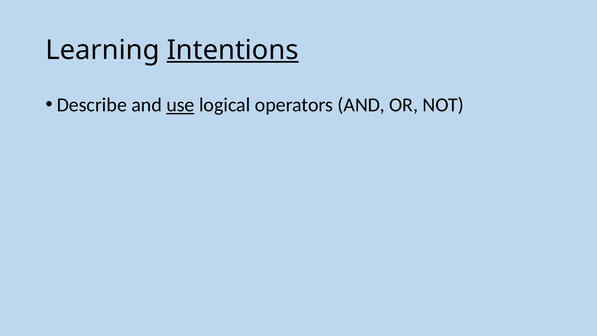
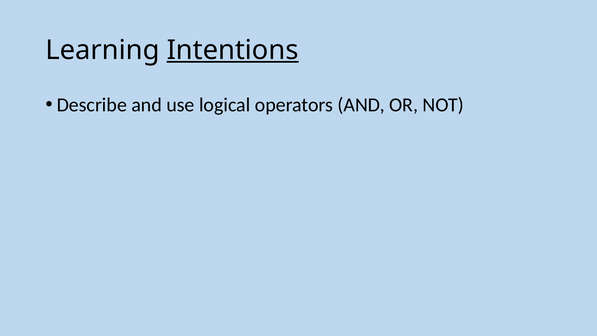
use underline: present -> none (180, 105)
